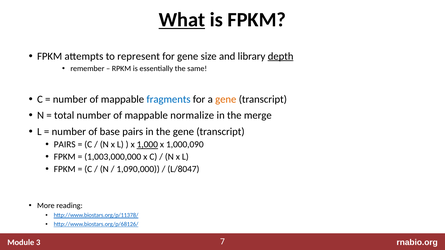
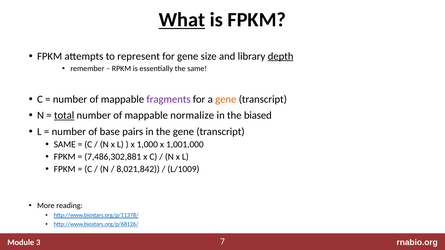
fragments colour: blue -> purple (169, 99)
total underline: none -> present (64, 116)
merge: merge -> biased (258, 116)
PAIRS: PAIRS -> SAME (65, 145)
1,000 underline: present -> none (147, 145)
1,000,090: 1,000,090 -> 1,001,000 (185, 145)
1,003,000,000: 1,003,000,000 -> 7,486,302,881 (113, 157)
1,090,000: 1,090,000 -> 8,021,842 (138, 169)
L/8047: L/8047 -> L/1009 (183, 169)
